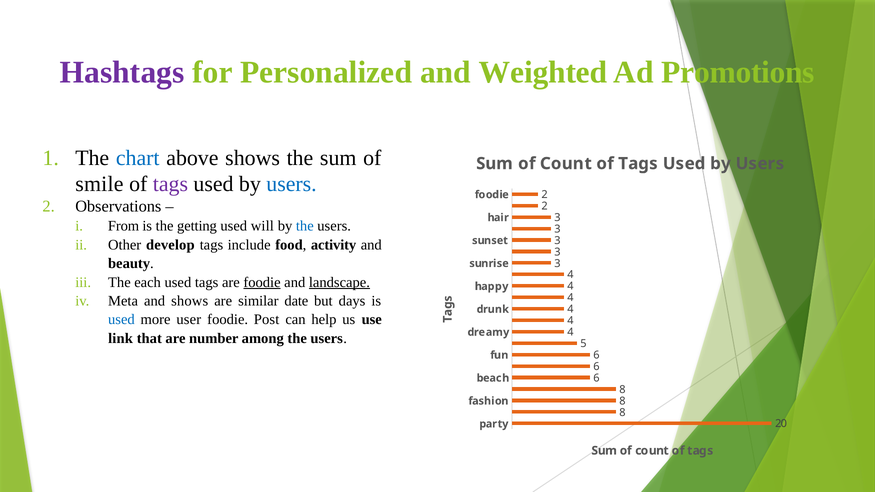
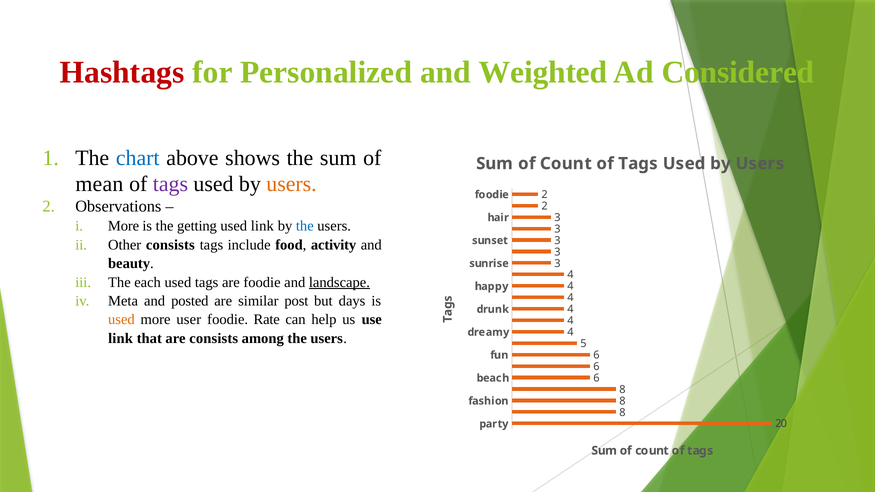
Hashtags colour: purple -> red (122, 72)
Promotions: Promotions -> Considered (738, 72)
smile: smile -> mean (99, 184)
users colour: blue -> orange (291, 184)
From: From -> More (124, 226)
used will: will -> link (262, 226)
Other develop: develop -> consists (170, 245)
foodie underline: present -> none (262, 282)
and shows: shows -> posted (190, 301)
date: date -> post (296, 301)
used colour: blue -> orange (121, 320)
Post: Post -> Rate (267, 320)
are number: number -> consists (214, 339)
